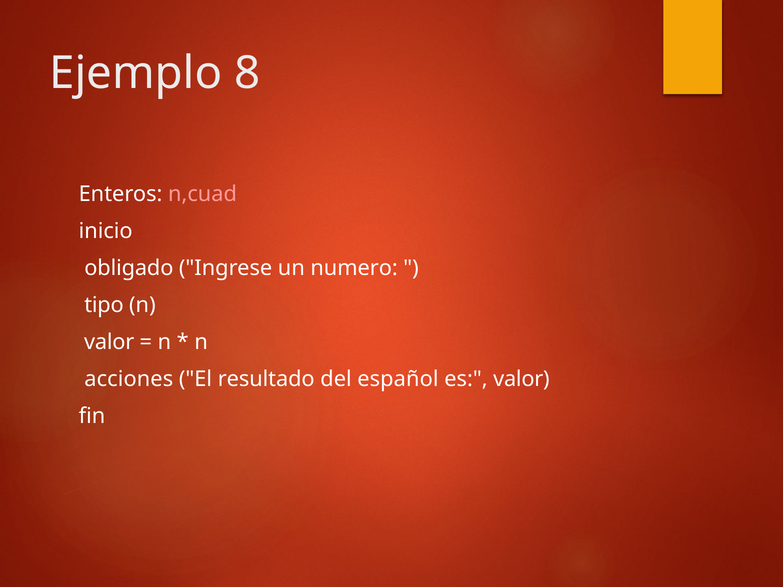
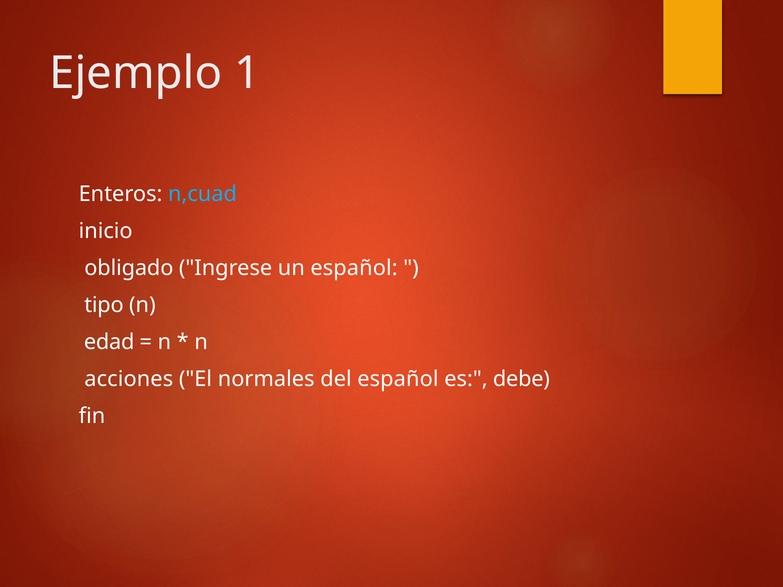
8: 8 -> 1 (247, 73)
n,cuad colour: pink -> light blue (202, 194)
un numero: numero -> español (354, 268)
valor: valor -> edad (109, 342)
resultado: resultado -> normales (266, 379)
es valor: valor -> debe (521, 379)
